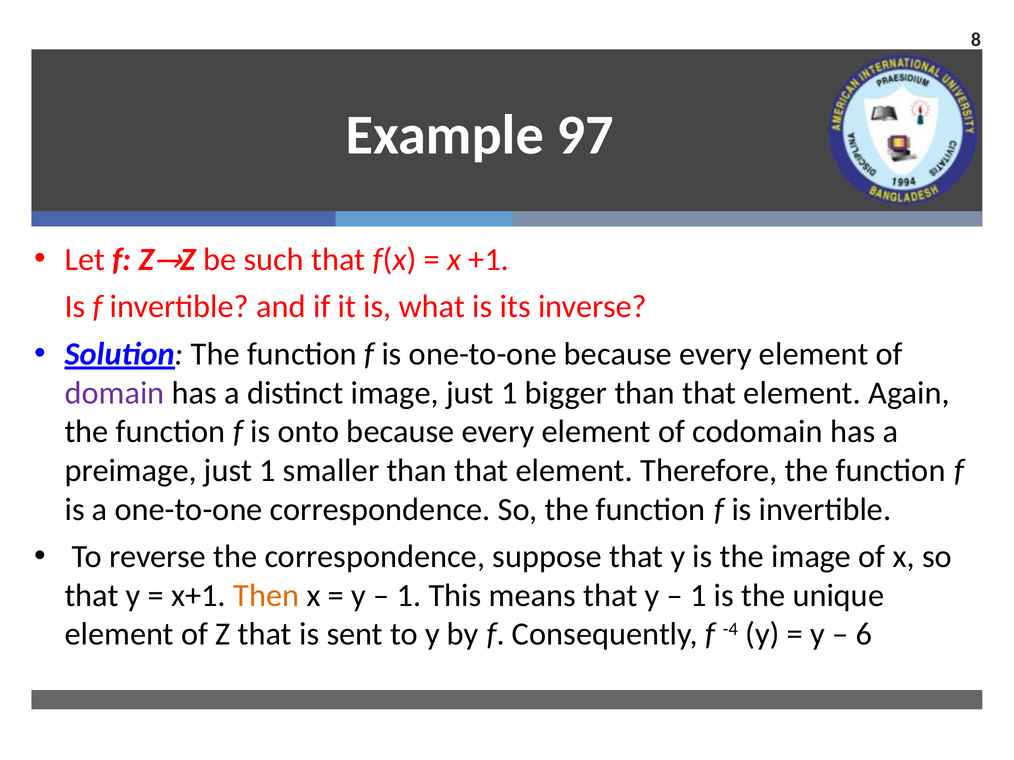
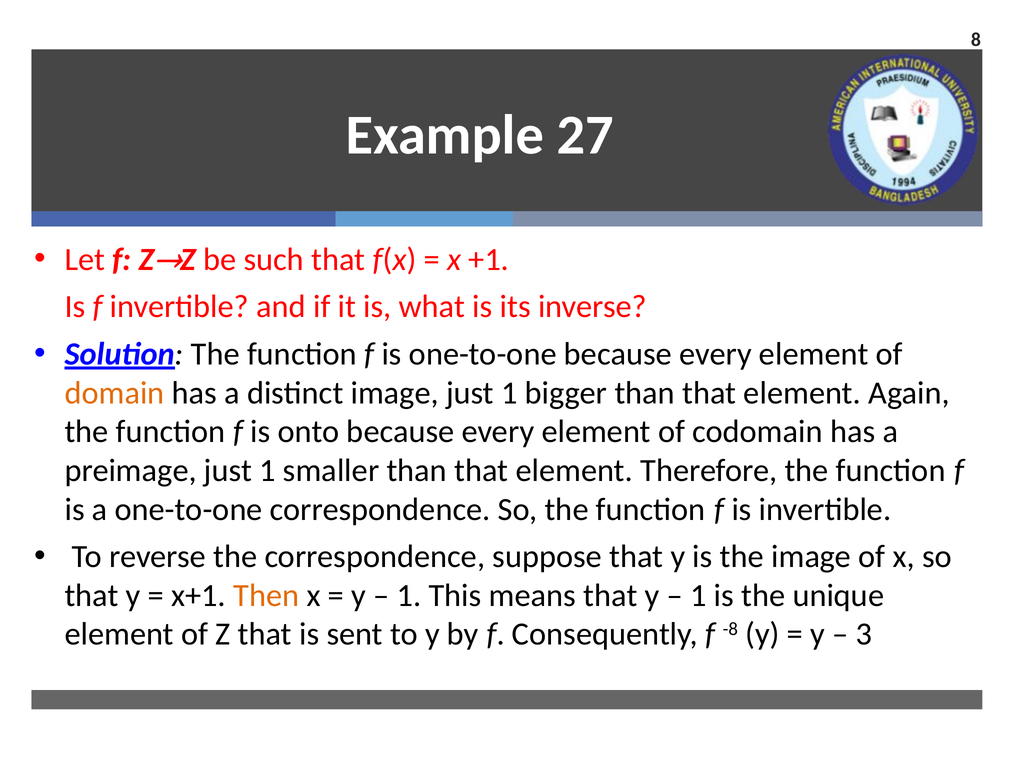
97: 97 -> 27 (585, 136)
domain colour: purple -> orange (115, 393)
-4: -4 -> -8 (730, 629)
6: 6 -> 3 (864, 635)
